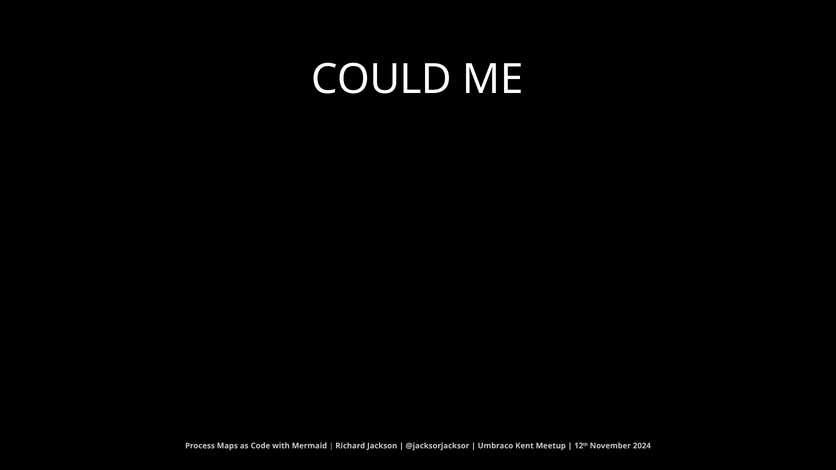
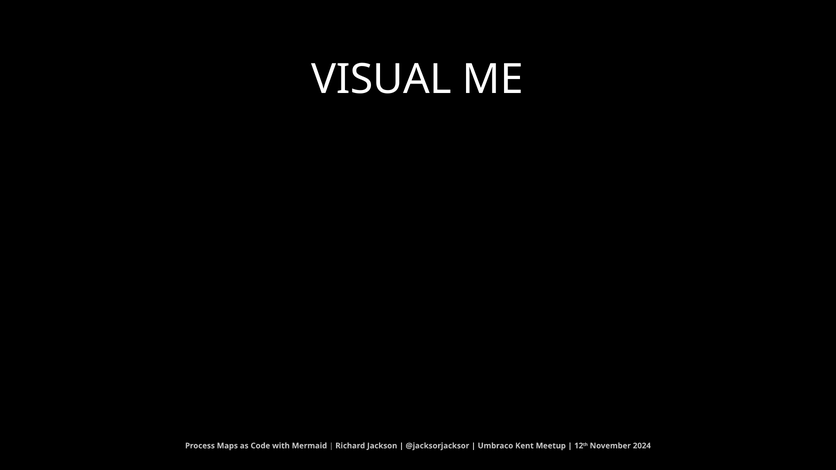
COULD: COULD -> VISUAL (382, 79)
